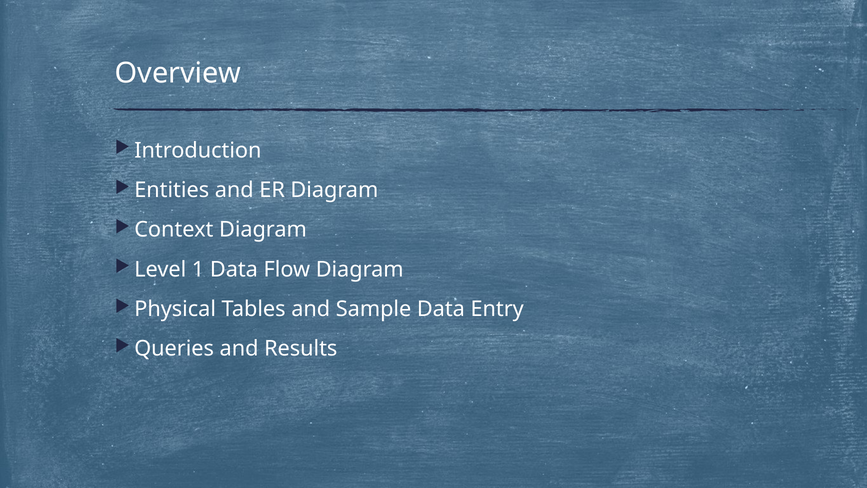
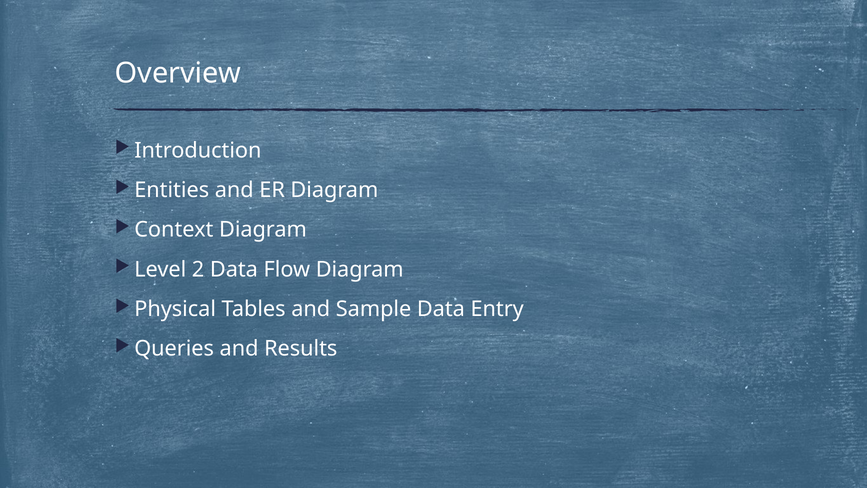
1: 1 -> 2 (198, 269)
